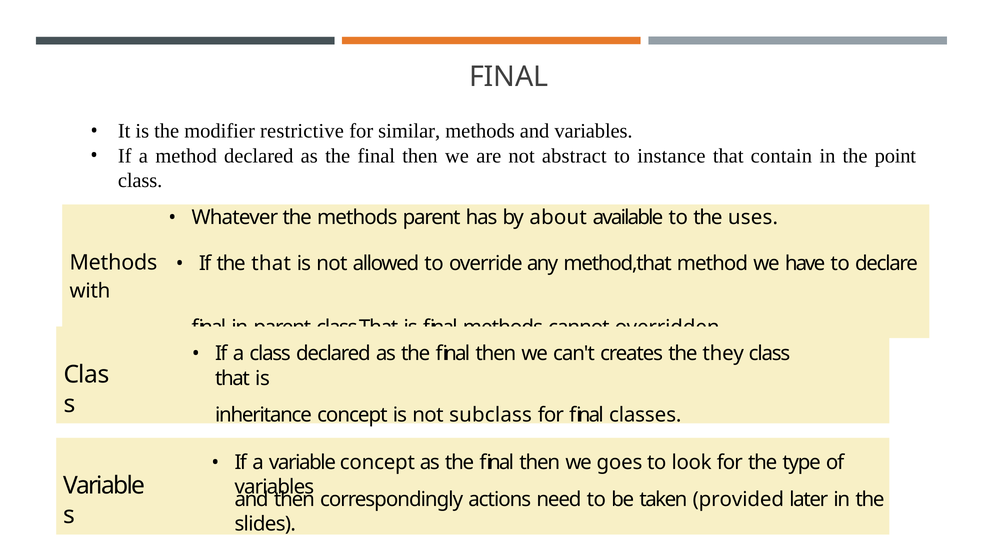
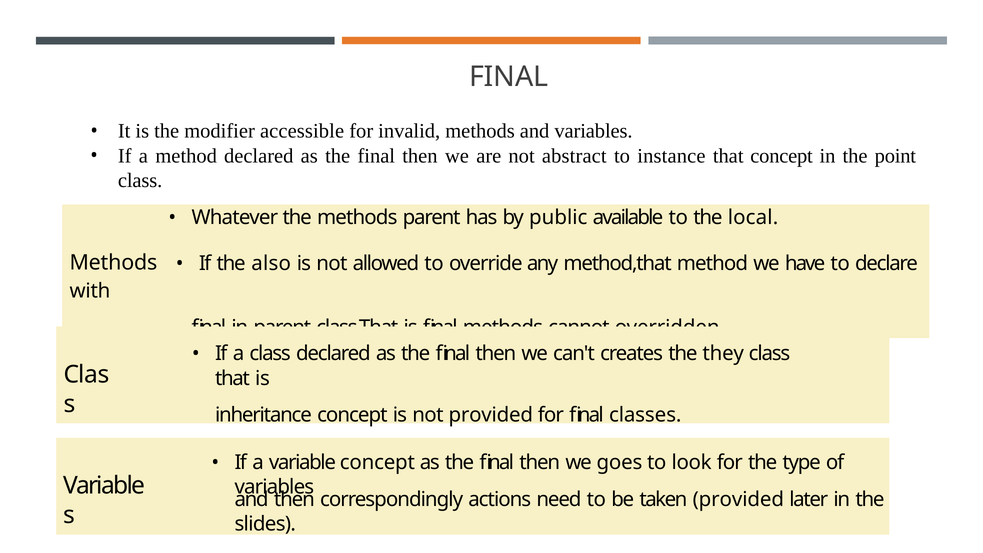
restrictive: restrictive -> accessible (302, 131)
similar: similar -> invalid (409, 131)
that contain: contain -> concept (782, 156)
about: about -> public (558, 217)
uses: uses -> local (753, 217)
the that: that -> also (271, 263)
not subclass: subclass -> provided (491, 415)
